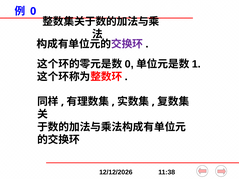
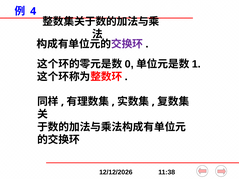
0: 0 -> 4 (33, 11)
